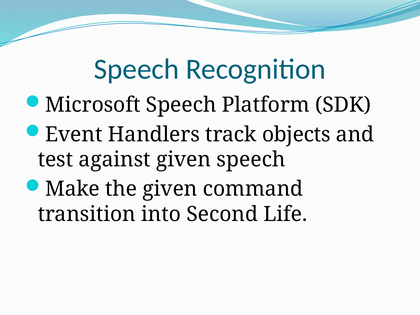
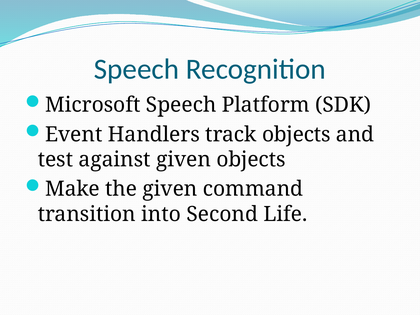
given speech: speech -> objects (251, 160)
